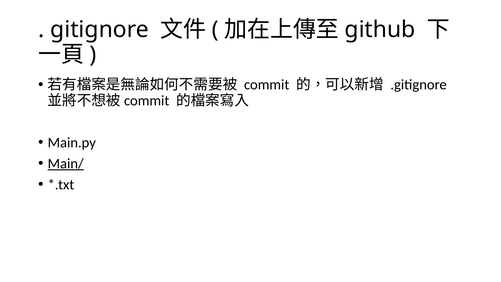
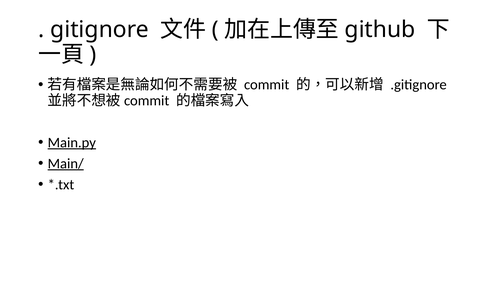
Main.py underline: none -> present (72, 143)
